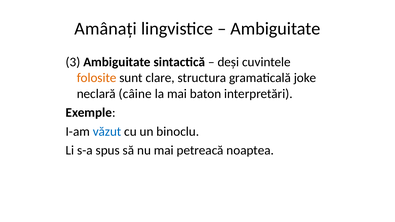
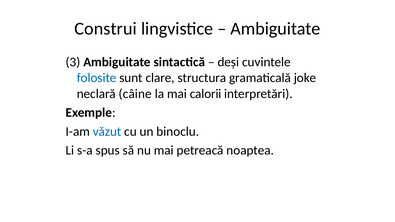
Amânați: Amânați -> Construi (106, 29)
folosite colour: orange -> blue (97, 78)
baton: baton -> calorii (206, 94)
